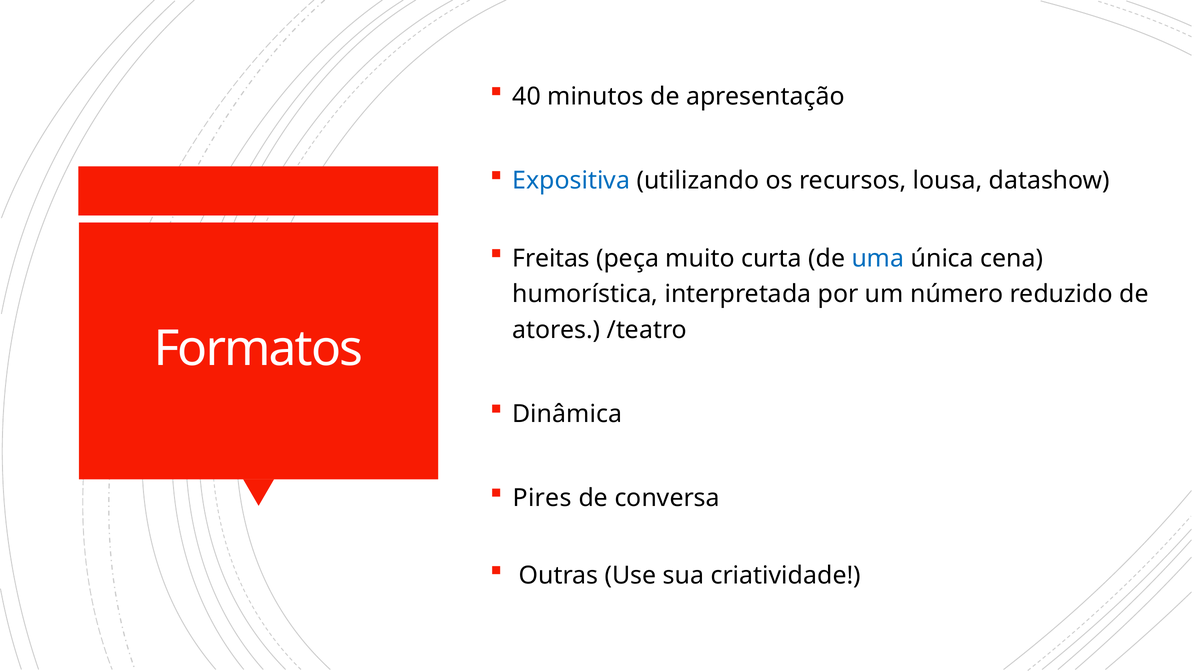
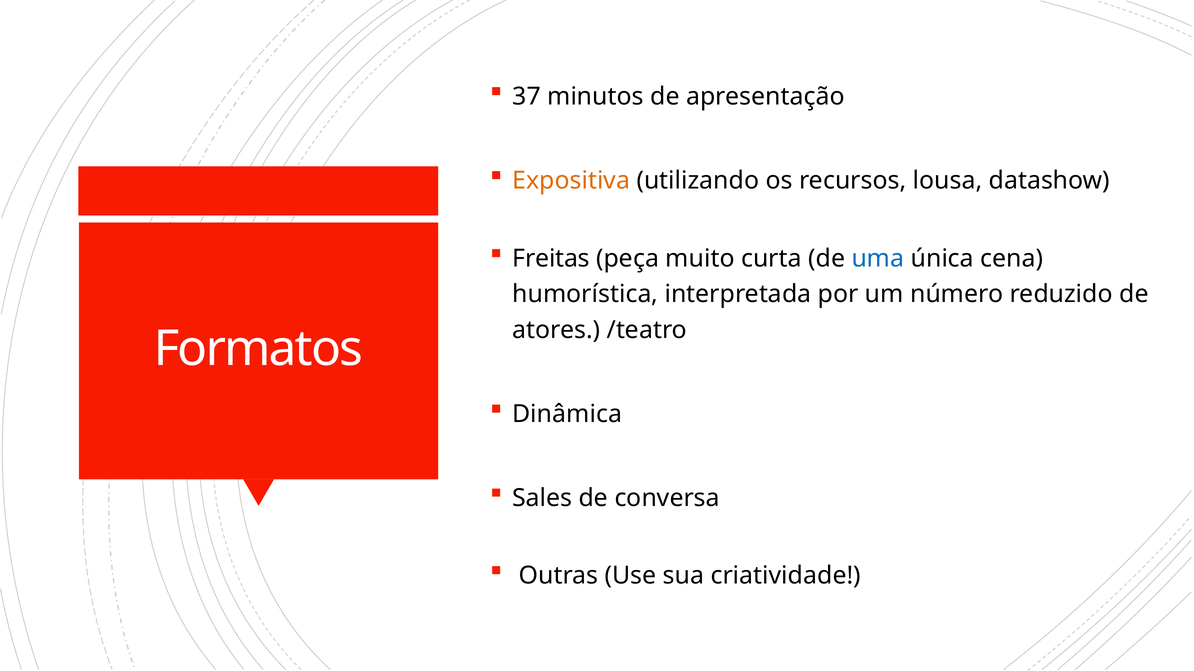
40: 40 -> 37 (527, 97)
Expositiva colour: blue -> orange (571, 181)
Pires: Pires -> Sales (542, 498)
